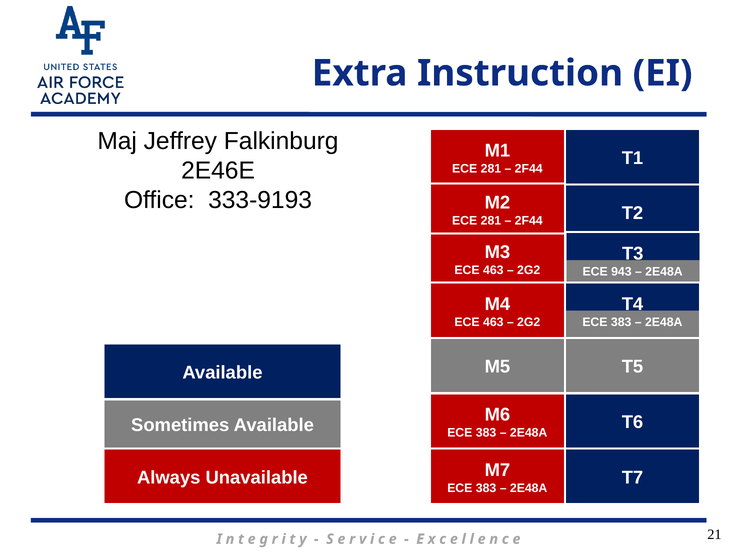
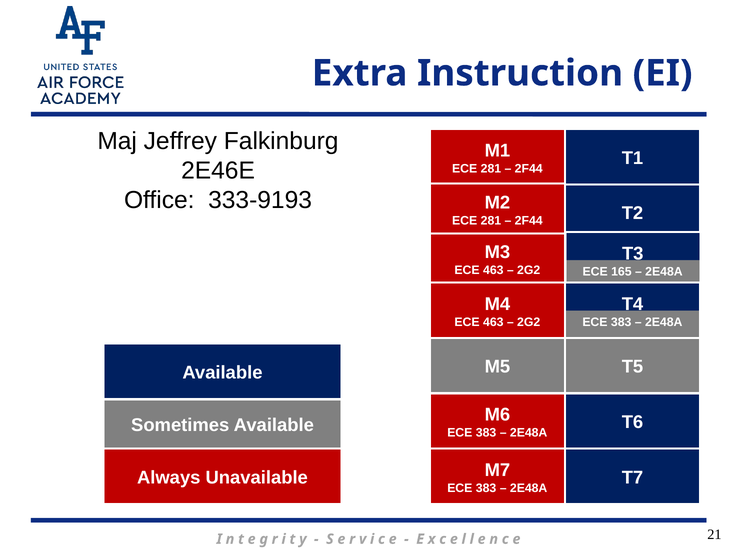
943: 943 -> 165 (621, 272)
